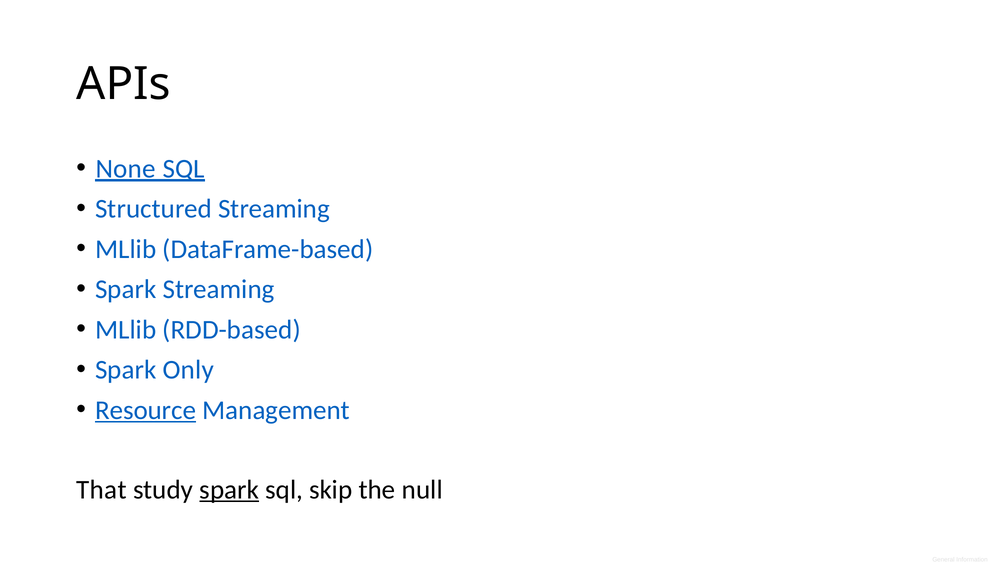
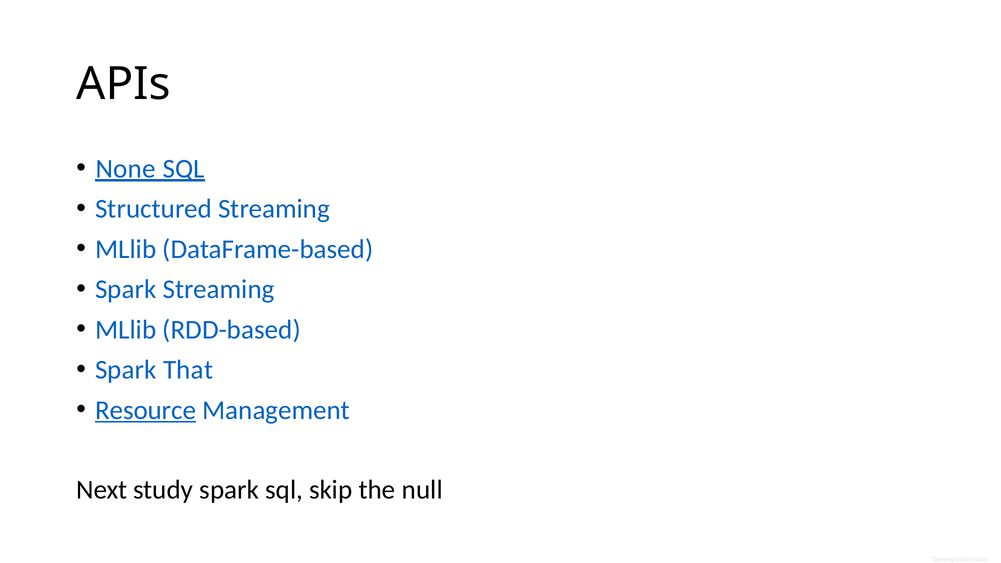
Only: Only -> That (188, 370)
That: That -> Next (102, 490)
spark underline: present -> none (229, 490)
